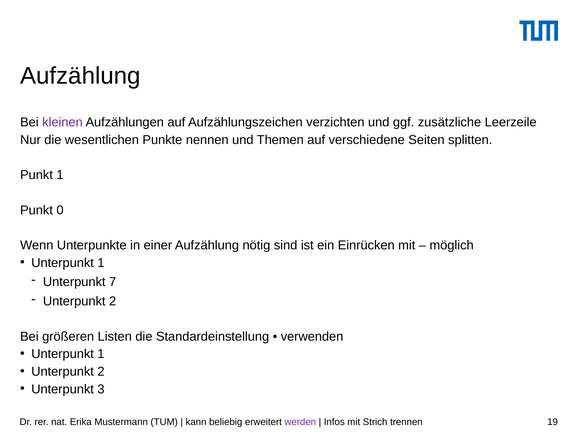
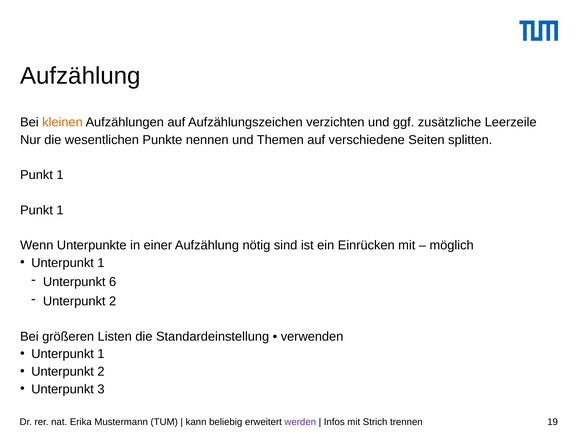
kleinen colour: purple -> orange (62, 122)
0: 0 -> 1 (60, 210)
7: 7 -> 6 (113, 282)
